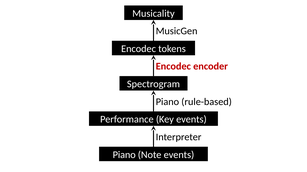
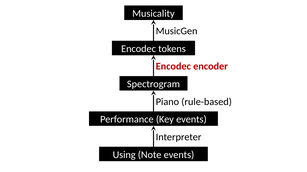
Piano: Piano -> Using (124, 155)
